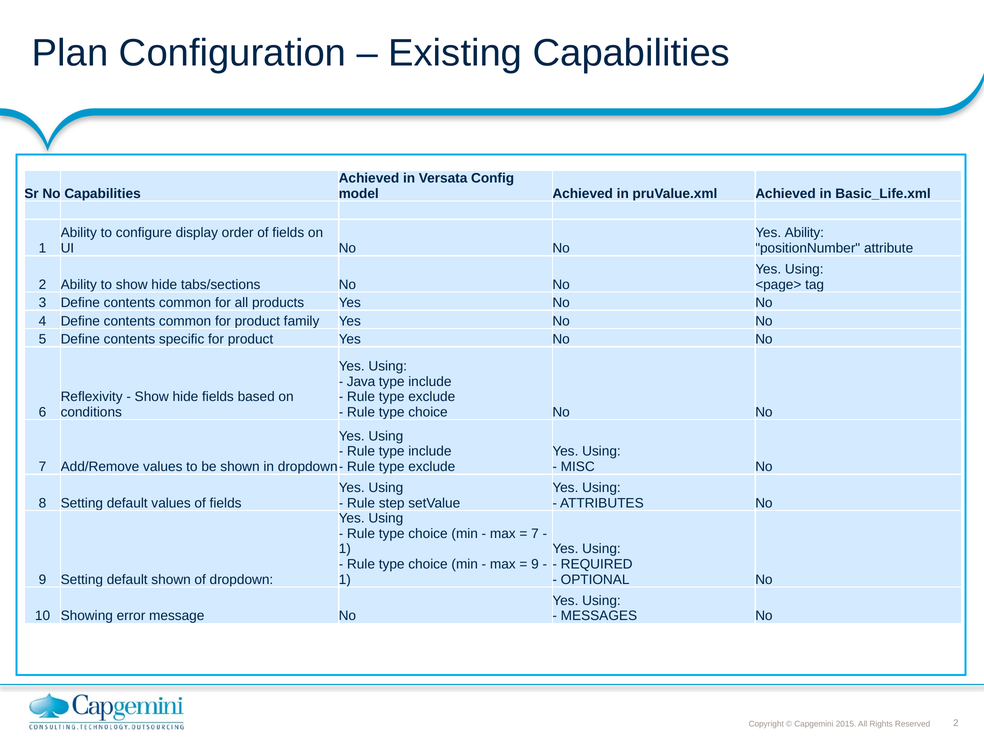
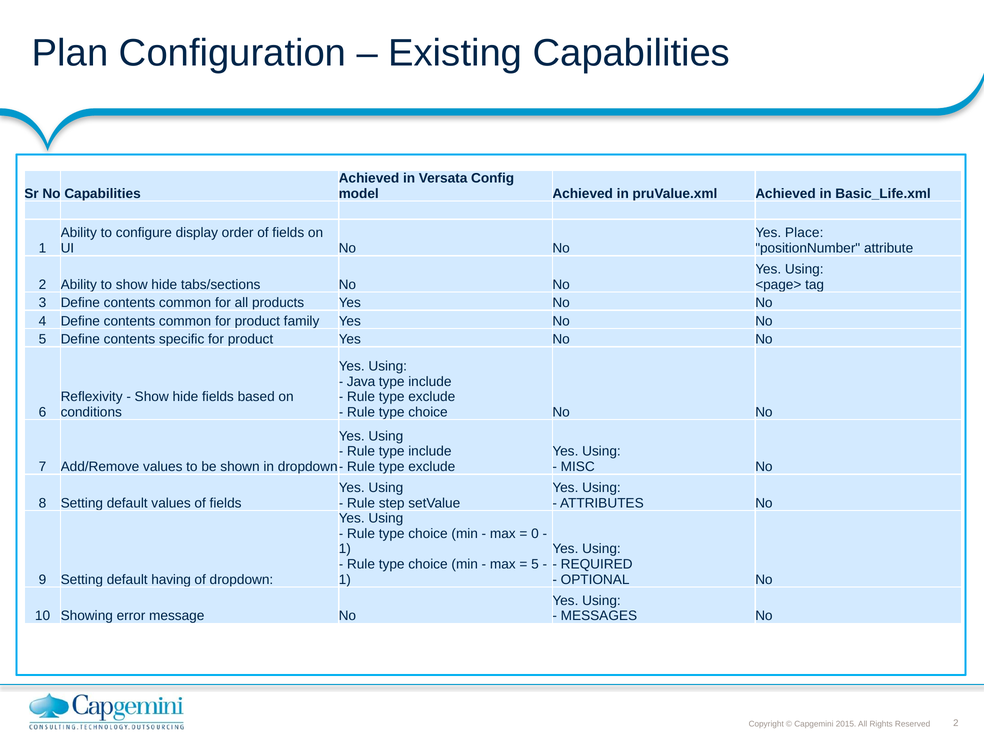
Yes Ability: Ability -> Place (804, 233)
7: 7 -> 0 (535, 534)
9: 9 -> 5 (535, 564)
default shown: shown -> having (171, 579)
